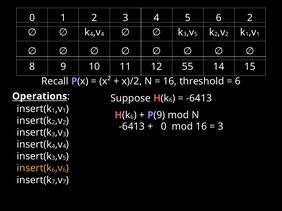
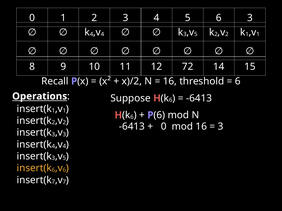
6 2: 2 -> 3 (250, 18)
55: 55 -> 72 (188, 67)
9: 9 -> 6 (159, 115)
